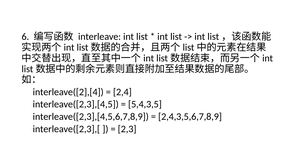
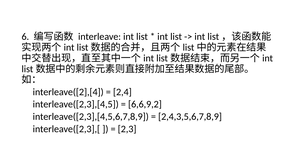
5,4,3,5: 5,4,3,5 -> 6,6,9,2 (145, 104)
